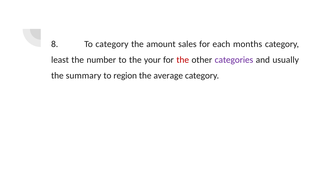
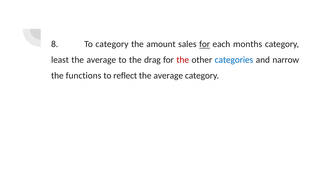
for underline: none -> present (205, 44)
number: number -> average (101, 60)
your: your -> drag (152, 60)
categories colour: purple -> blue (234, 60)
usually: usually -> narrow (286, 60)
summary: summary -> functions (84, 76)
region: region -> reflect (125, 76)
